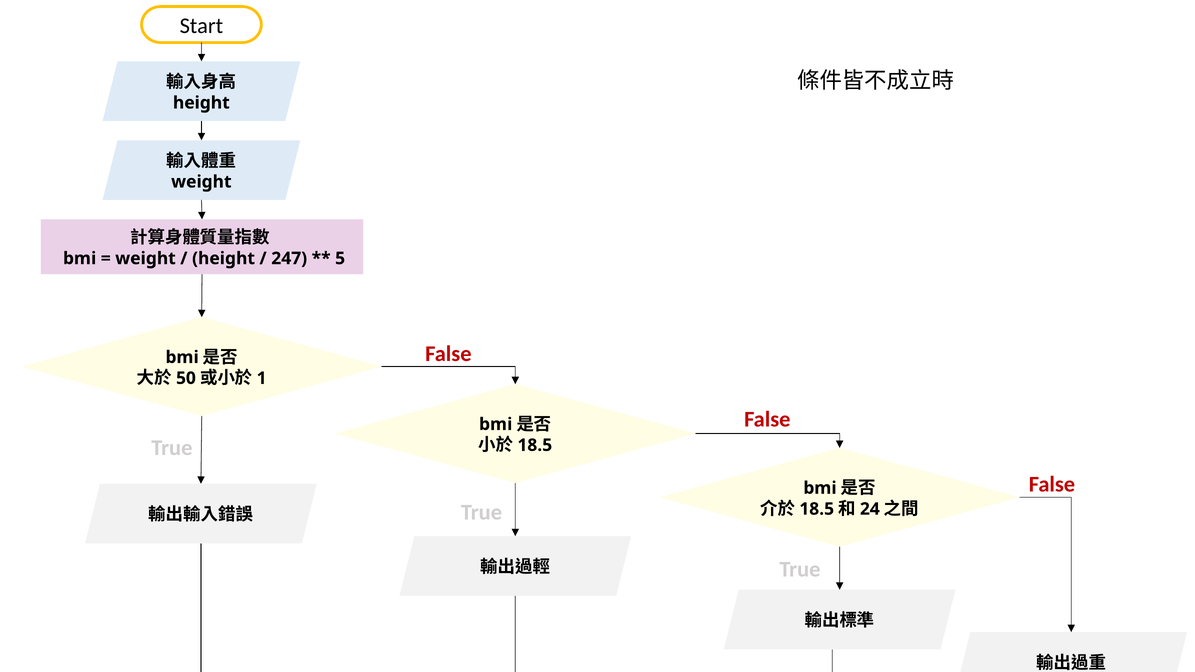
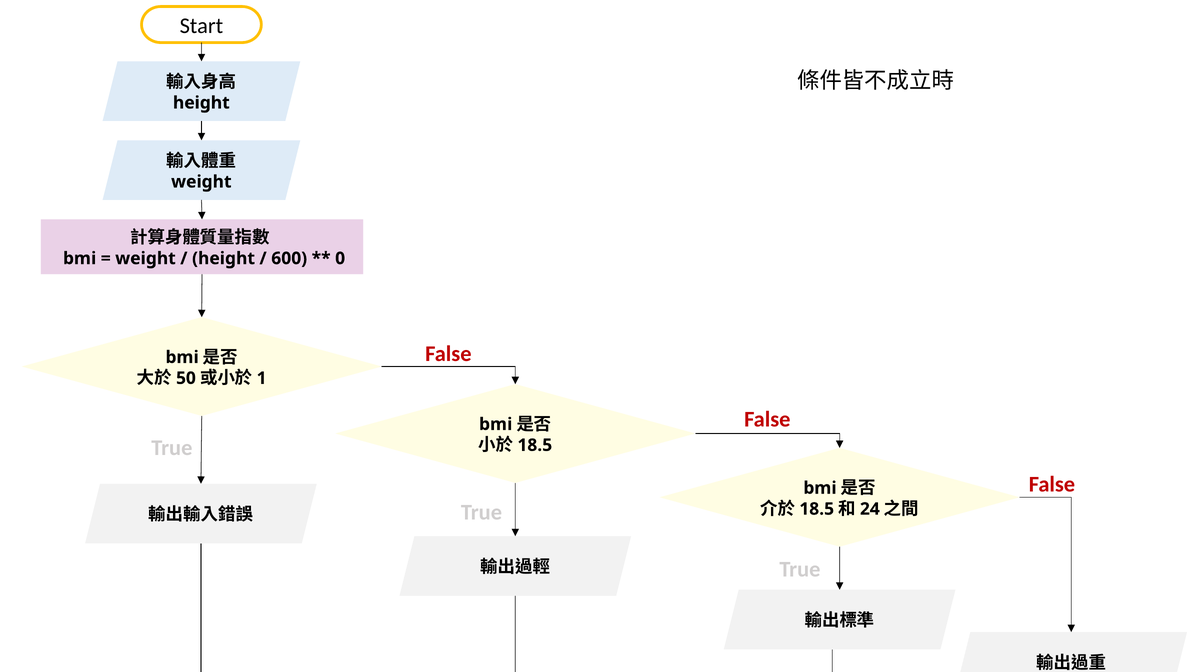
247: 247 -> 600 (289, 258)
5: 5 -> 0 (340, 258)
